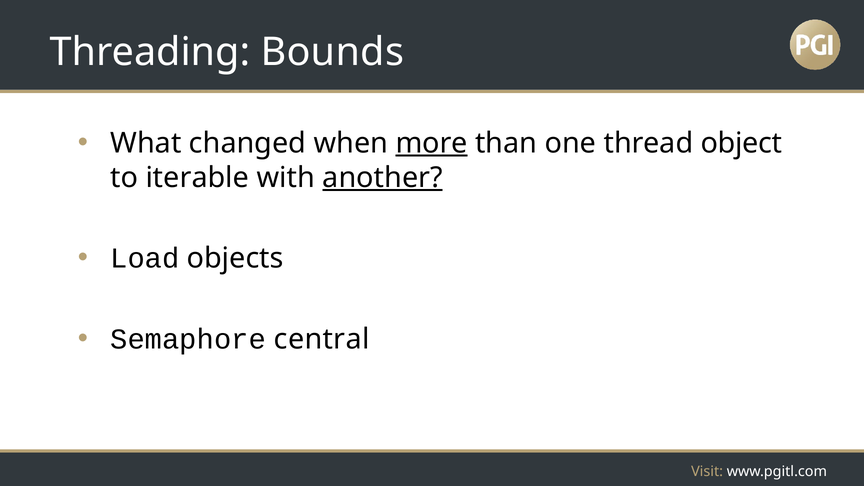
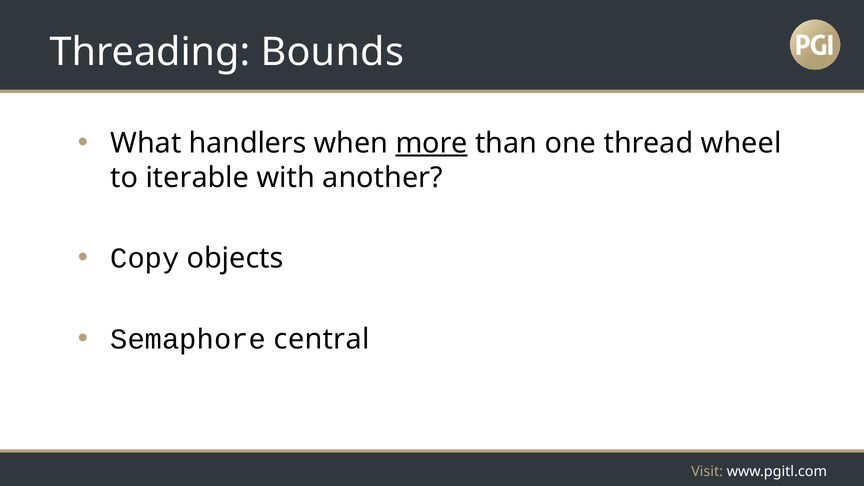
changed: changed -> handlers (248, 143)
object: object -> wheel (741, 143)
another underline: present -> none (383, 178)
Load: Load -> Copy (145, 258)
